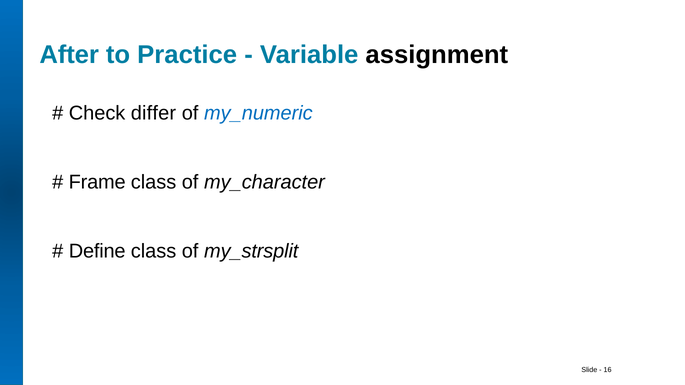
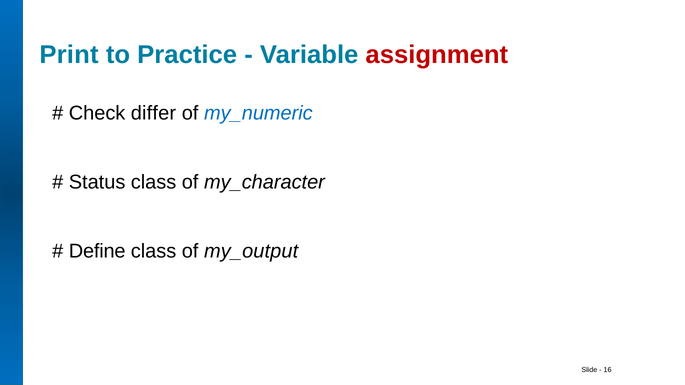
After: After -> Print (69, 55)
assignment colour: black -> red (437, 55)
Frame: Frame -> Status (97, 182)
my_strsplit: my_strsplit -> my_output (251, 252)
